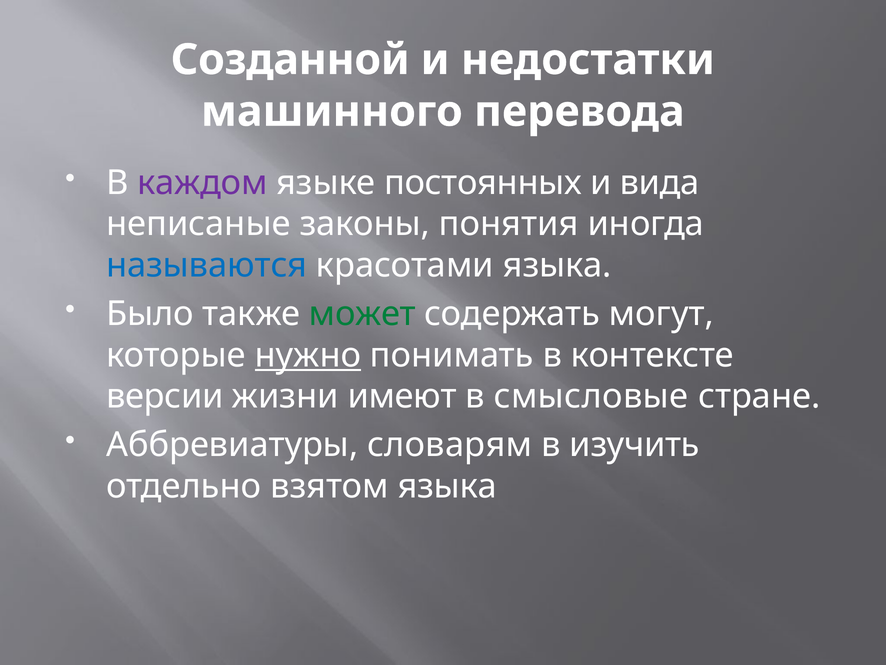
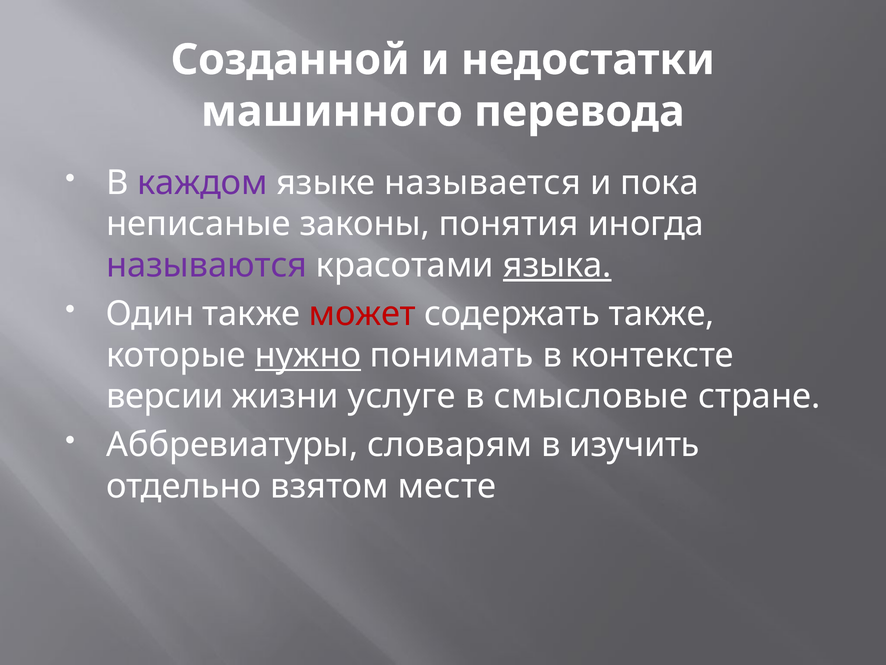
постоянных: постоянных -> называется (483, 183)
вида: вида -> пока (660, 183)
называются colour: blue -> purple (207, 265)
языка underline: none -> present (557, 265)
Было: Было -> Один (150, 314)
может colour: green -> red (362, 314)
содержать могут: могут -> также (662, 314)
имеют: имеют -> услуге (402, 396)
взятом языка: языка -> месте (447, 486)
